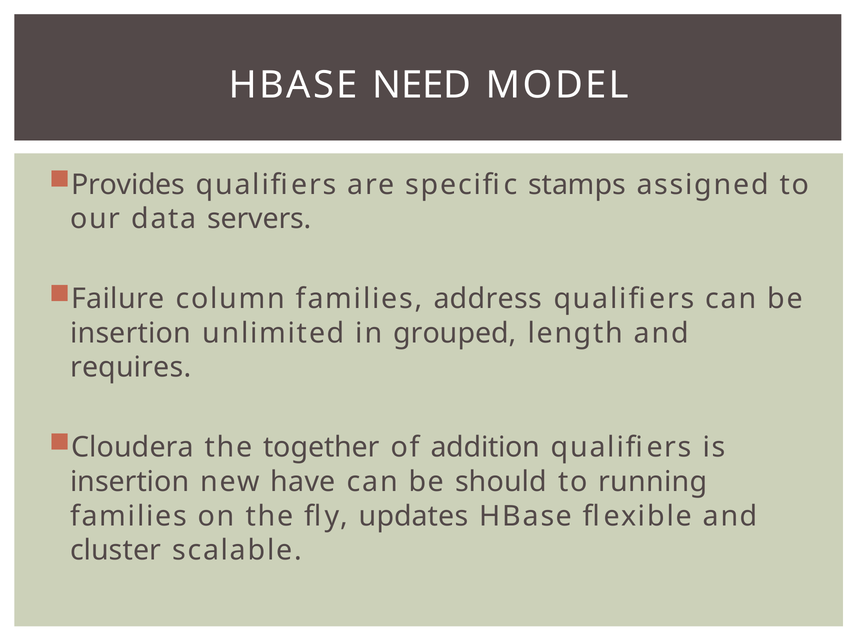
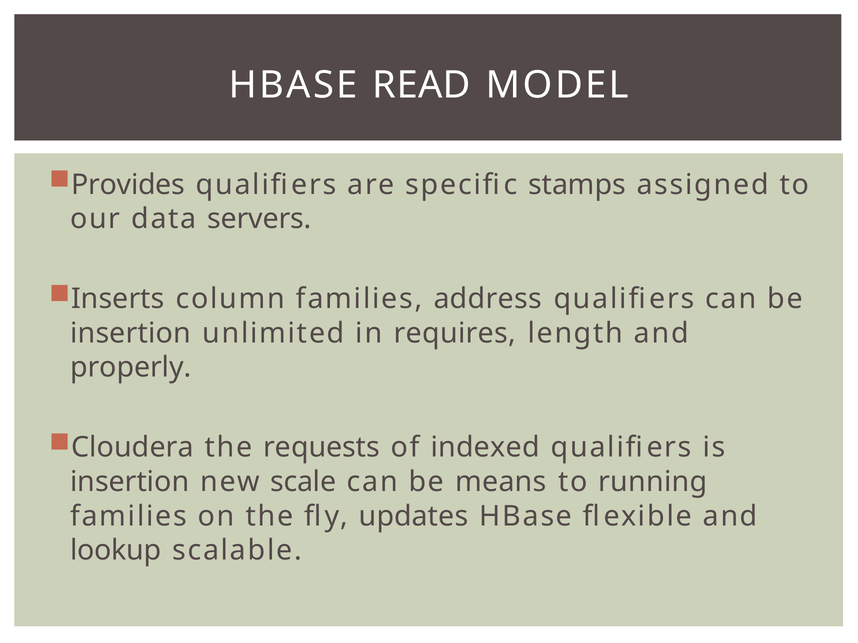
NEED: NEED -> READ (422, 85)
Failure: Failure -> Inserts (118, 299)
grouped: grouped -> requires (455, 333)
requires: requires -> properly (131, 368)
together: together -> requests (321, 448)
addition: addition -> indexed (485, 448)
have: have -> scale (303, 482)
should: should -> means (501, 482)
cluster: cluster -> lookup (116, 551)
